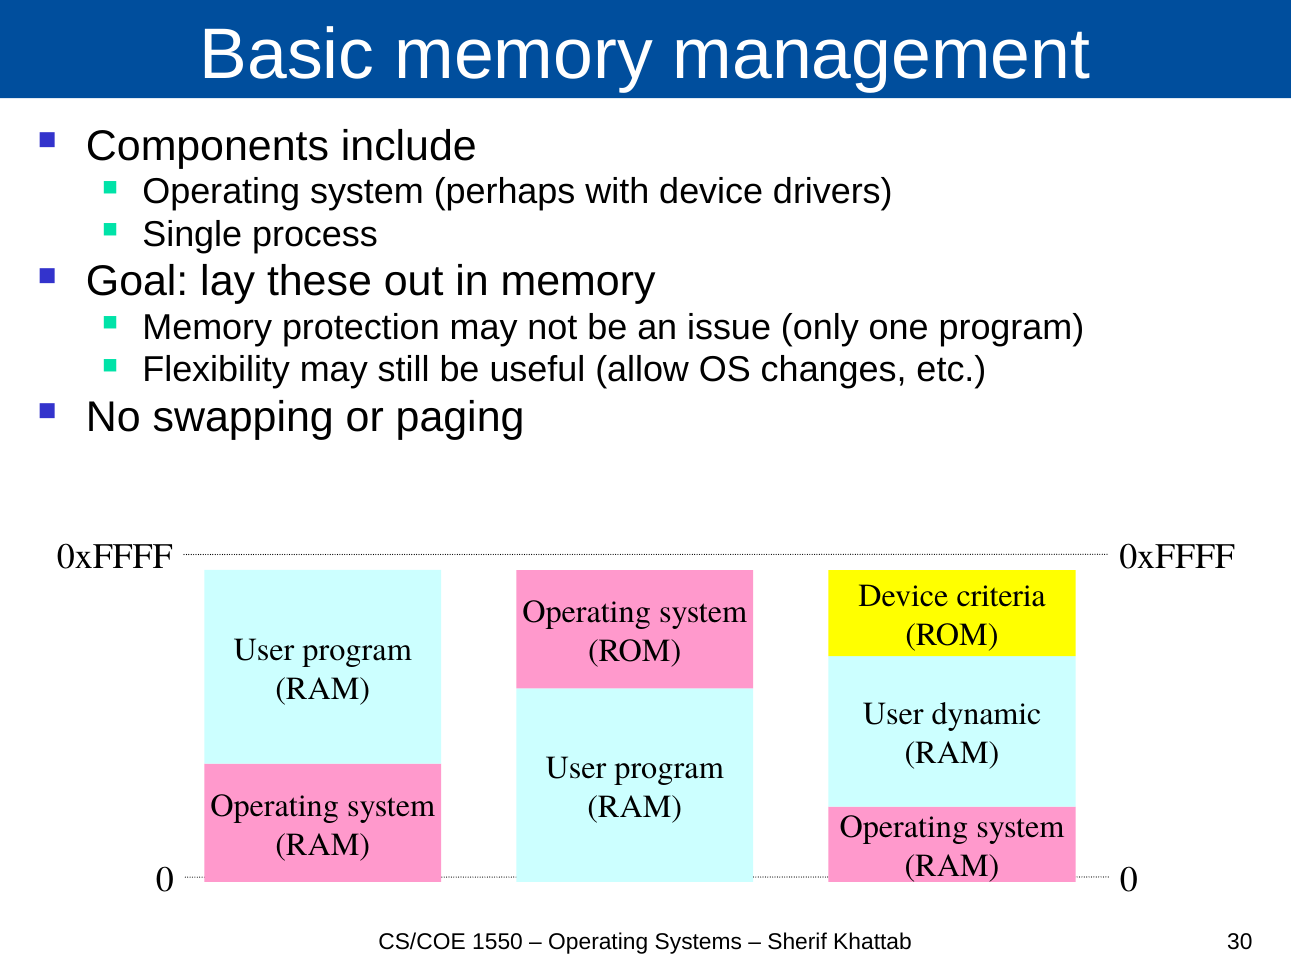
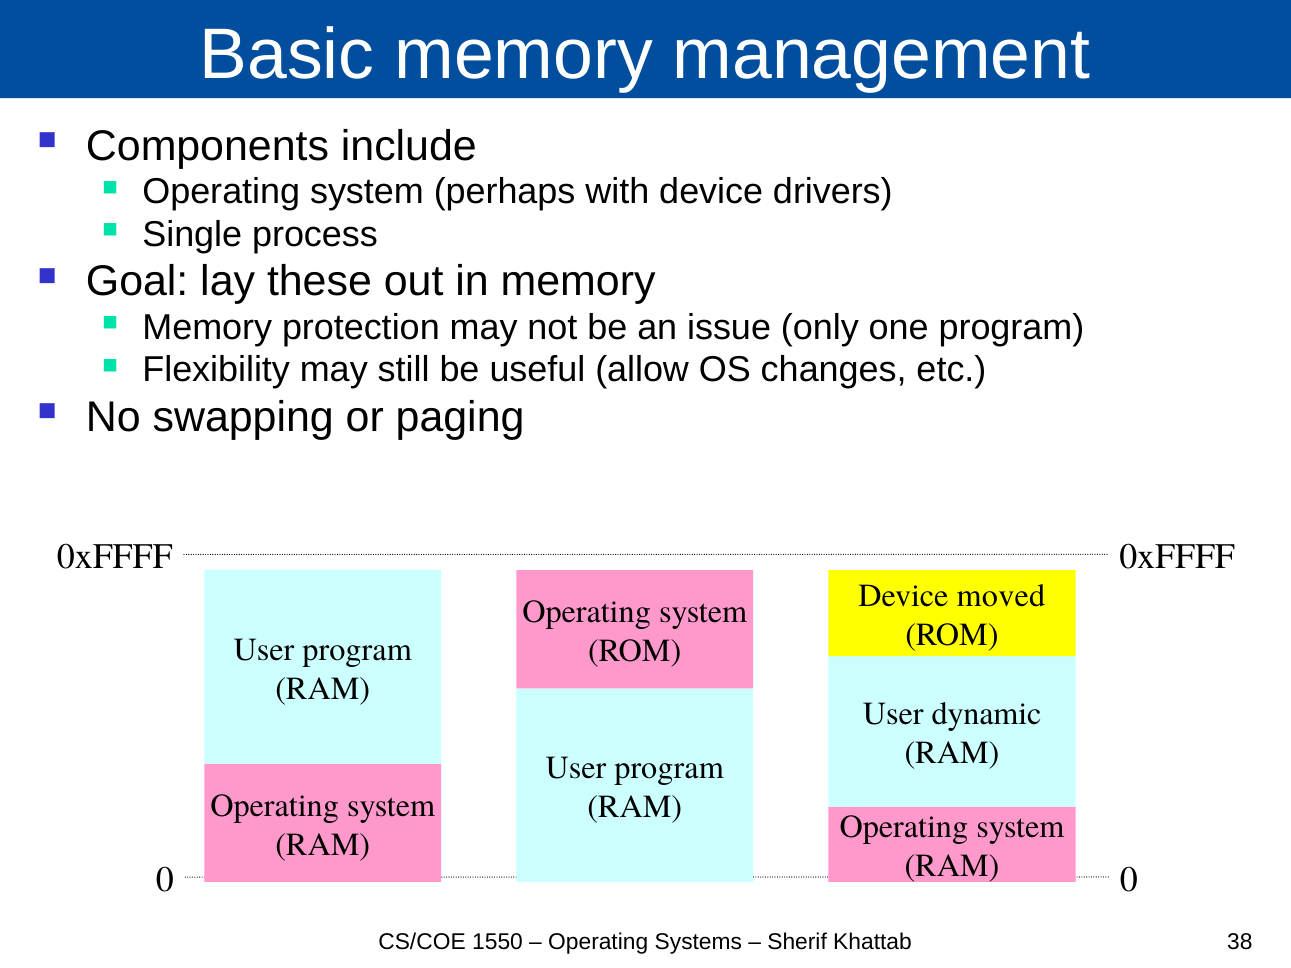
criteria: criteria -> moved (1001, 596)
30: 30 -> 38 (1240, 942)
